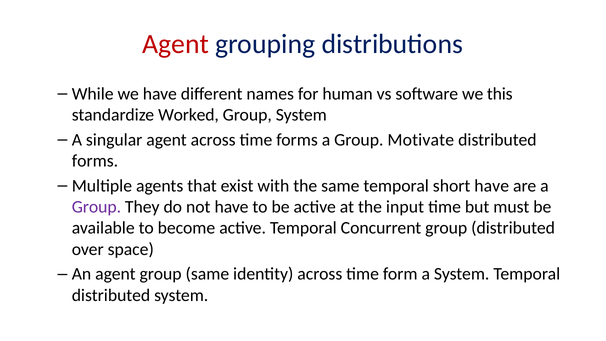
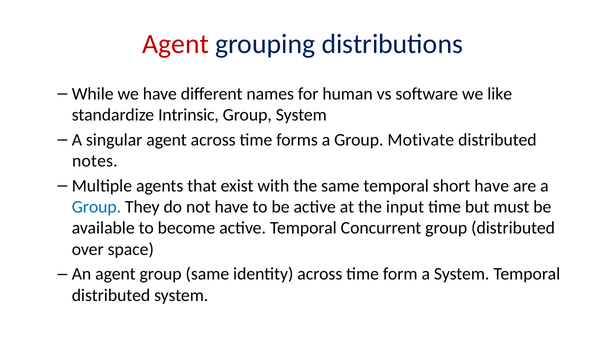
this: this -> like (500, 94)
Worked: Worked -> Intrinsic (188, 115)
forms: forms -> notes (95, 161)
Group colour: purple -> blue (96, 207)
